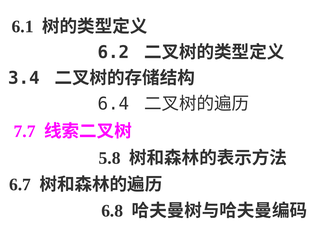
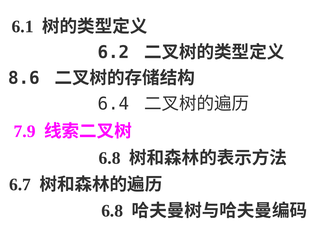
3.4: 3.4 -> 8.6 (24, 78)
7.7: 7.7 -> 7.9 (25, 131)
5.8: 5.8 -> 6.8 (110, 158)
